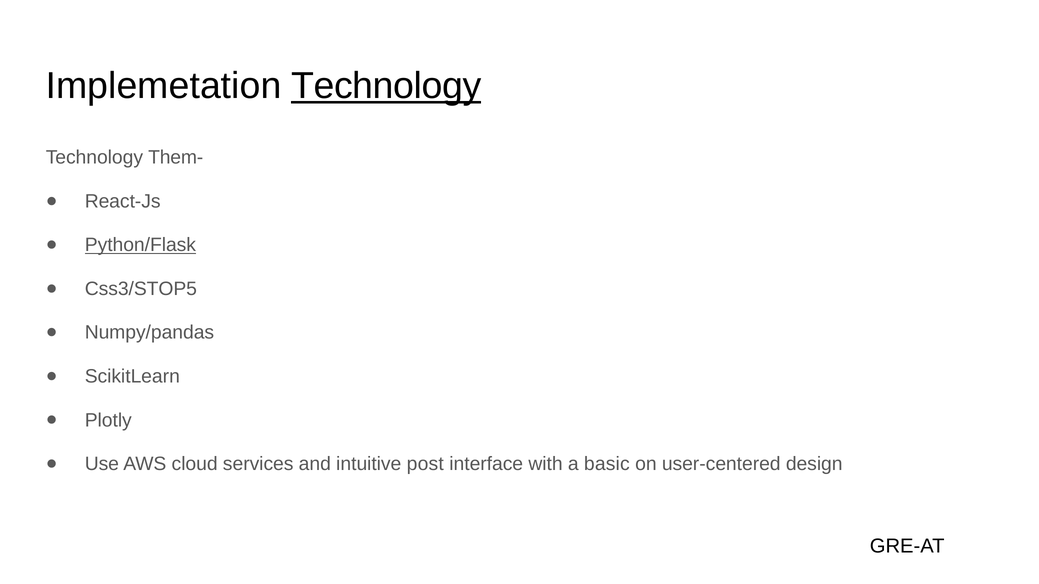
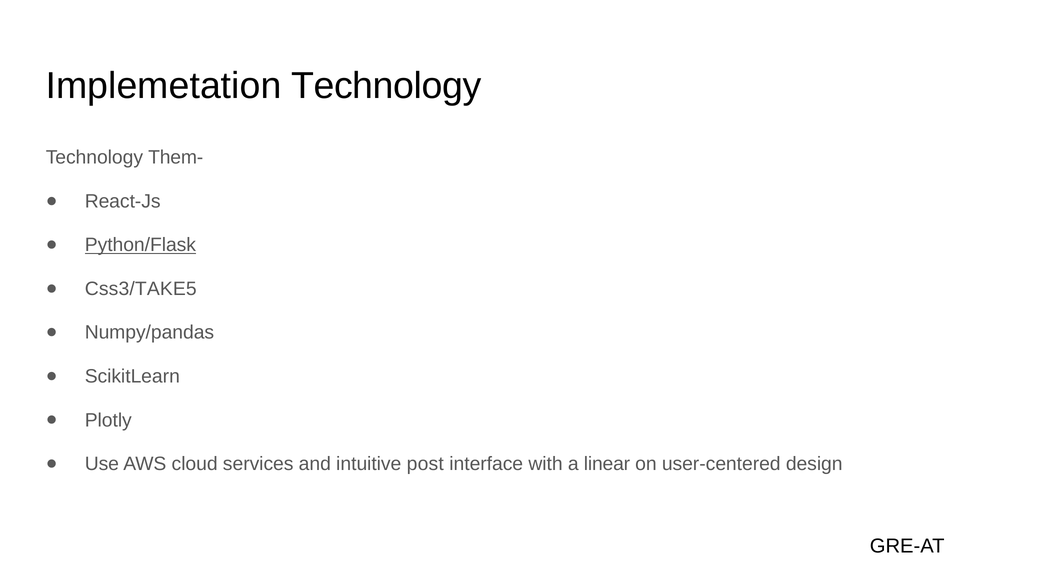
Technology underline: present -> none (386, 86)
Css3/STOP5: Css3/STOP5 -> Css3/TAKE5 (141, 289)
basic: basic -> linear (607, 464)
